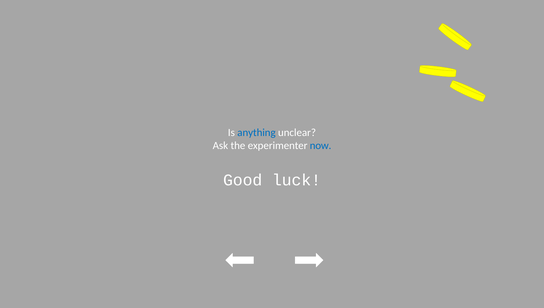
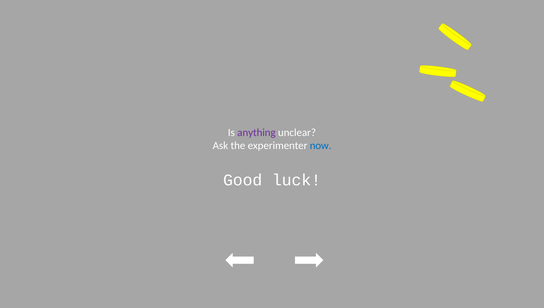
anything colour: blue -> purple (256, 133)
